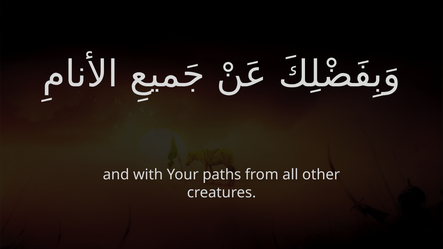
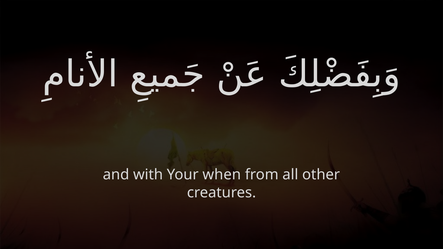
paths: paths -> when (222, 175)
